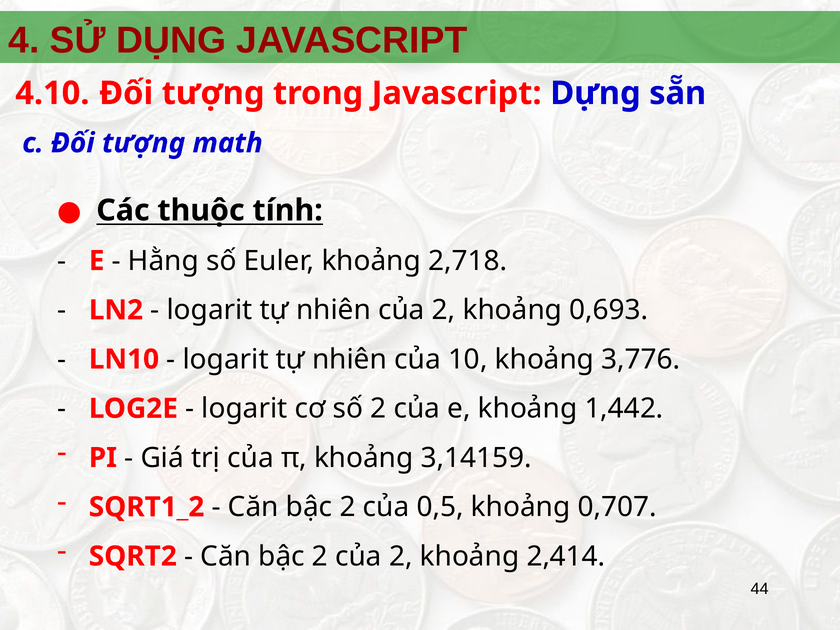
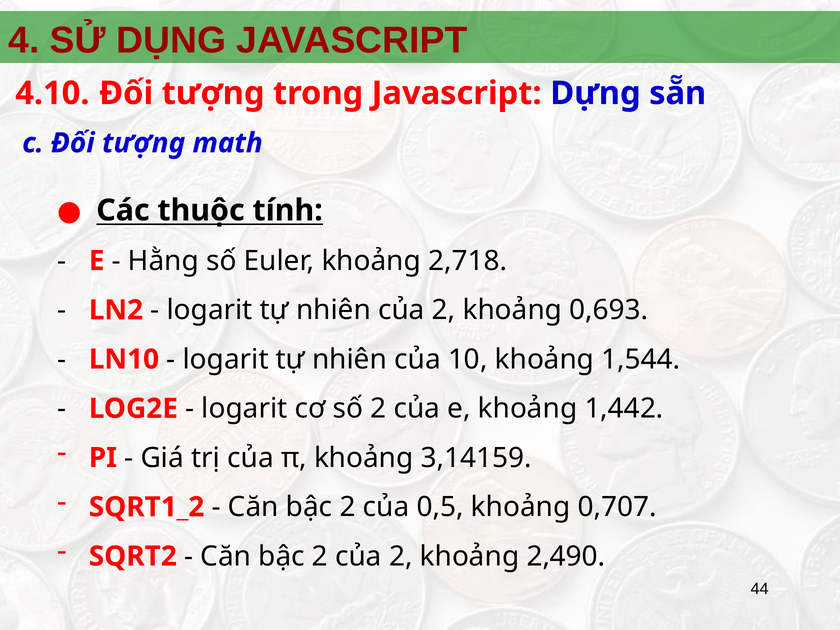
3,776: 3,776 -> 1,544 (641, 359)
2,414: 2,414 -> 2,490 (566, 556)
